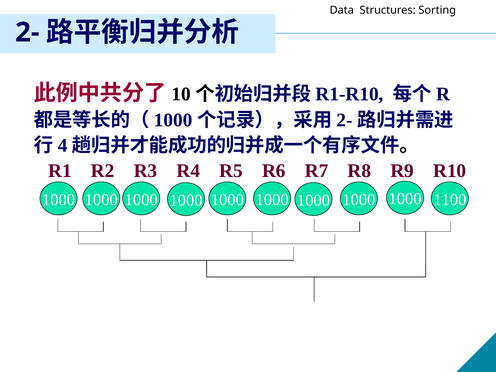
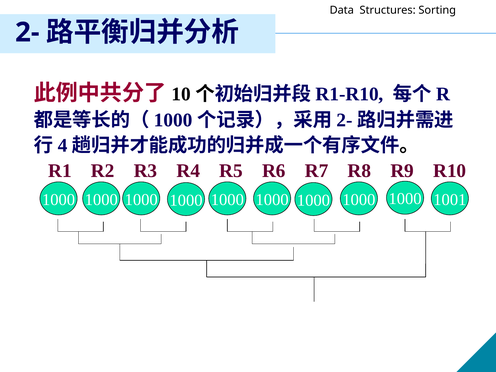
1100: 1100 -> 1001 (450, 200)
